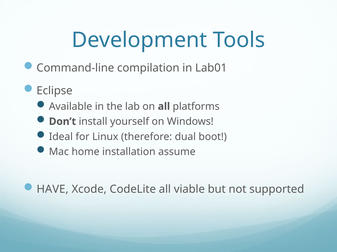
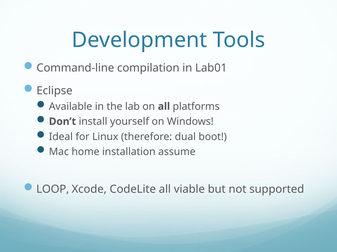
HAVE: HAVE -> LOOP (53, 190)
